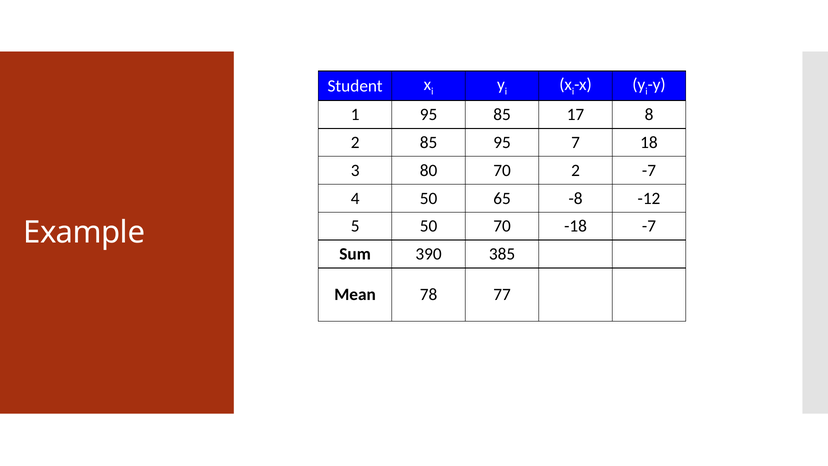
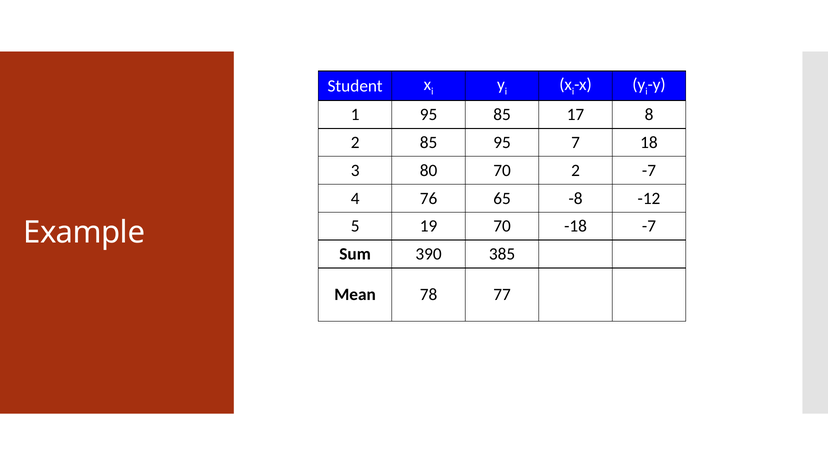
4 50: 50 -> 76 (429, 198)
5 50: 50 -> 19 (429, 226)
